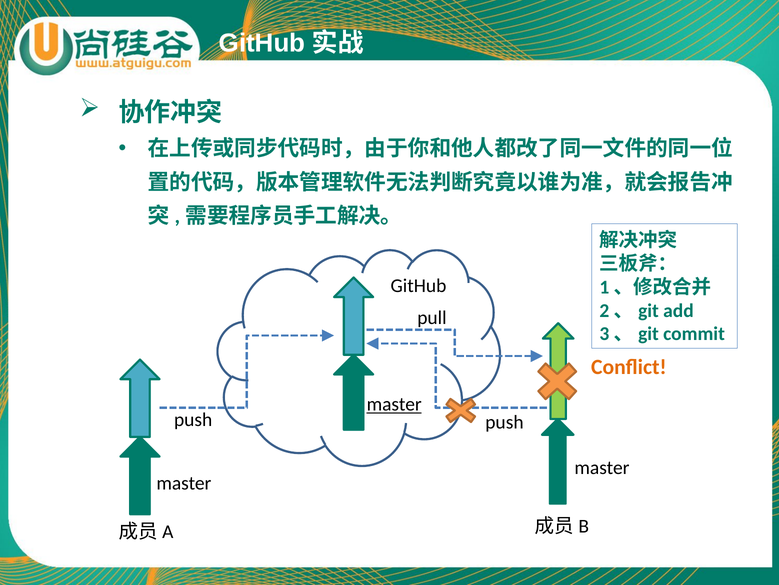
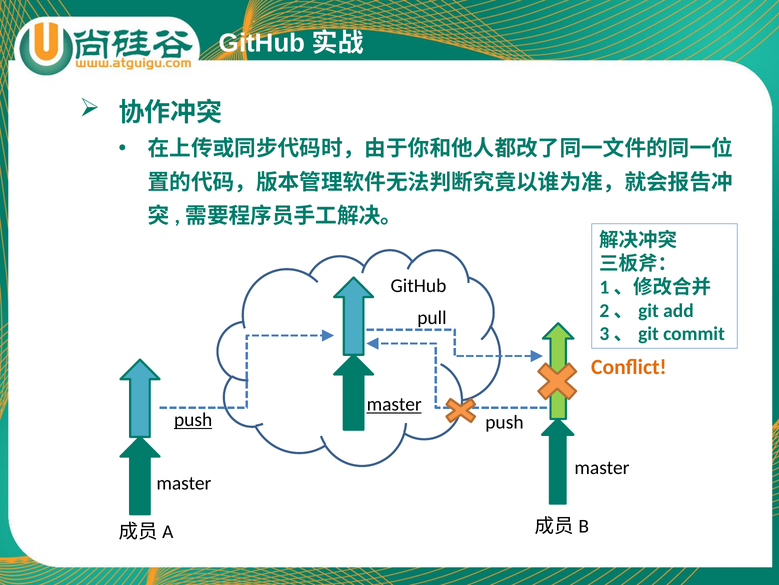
push underline: none -> present (193, 419)
